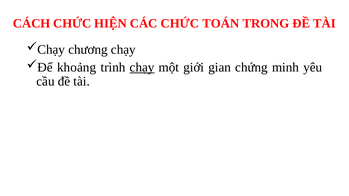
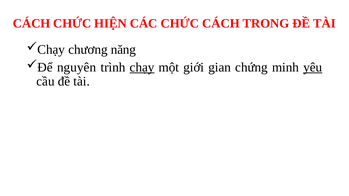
CHỨC TOÁN: TOÁN -> CÁCH (221, 24)
chương chạy: chạy -> năng (123, 50)
khoảng: khoảng -> nguyên (77, 67)
yêu underline: none -> present (313, 67)
